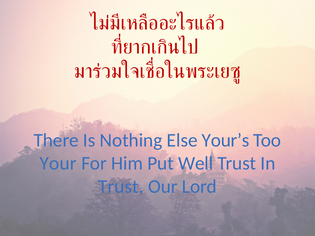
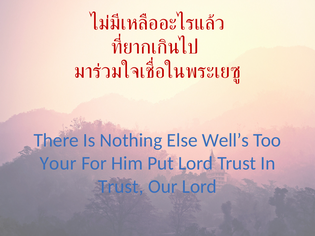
Your’s: Your’s -> Well’s (225, 140)
Put Well: Well -> Lord (196, 164)
